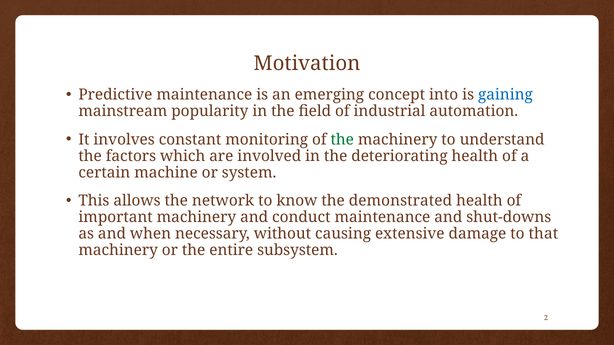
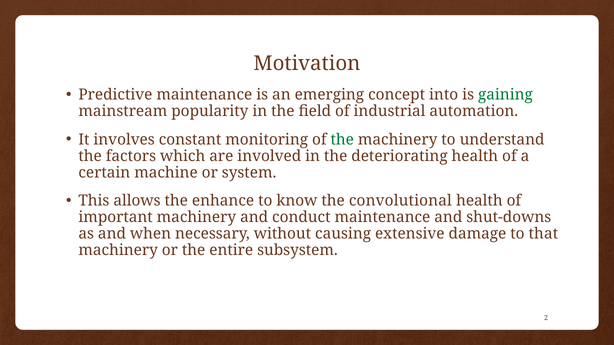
gaining colour: blue -> green (505, 95)
network: network -> enhance (223, 201)
demonstrated: demonstrated -> convolutional (400, 201)
